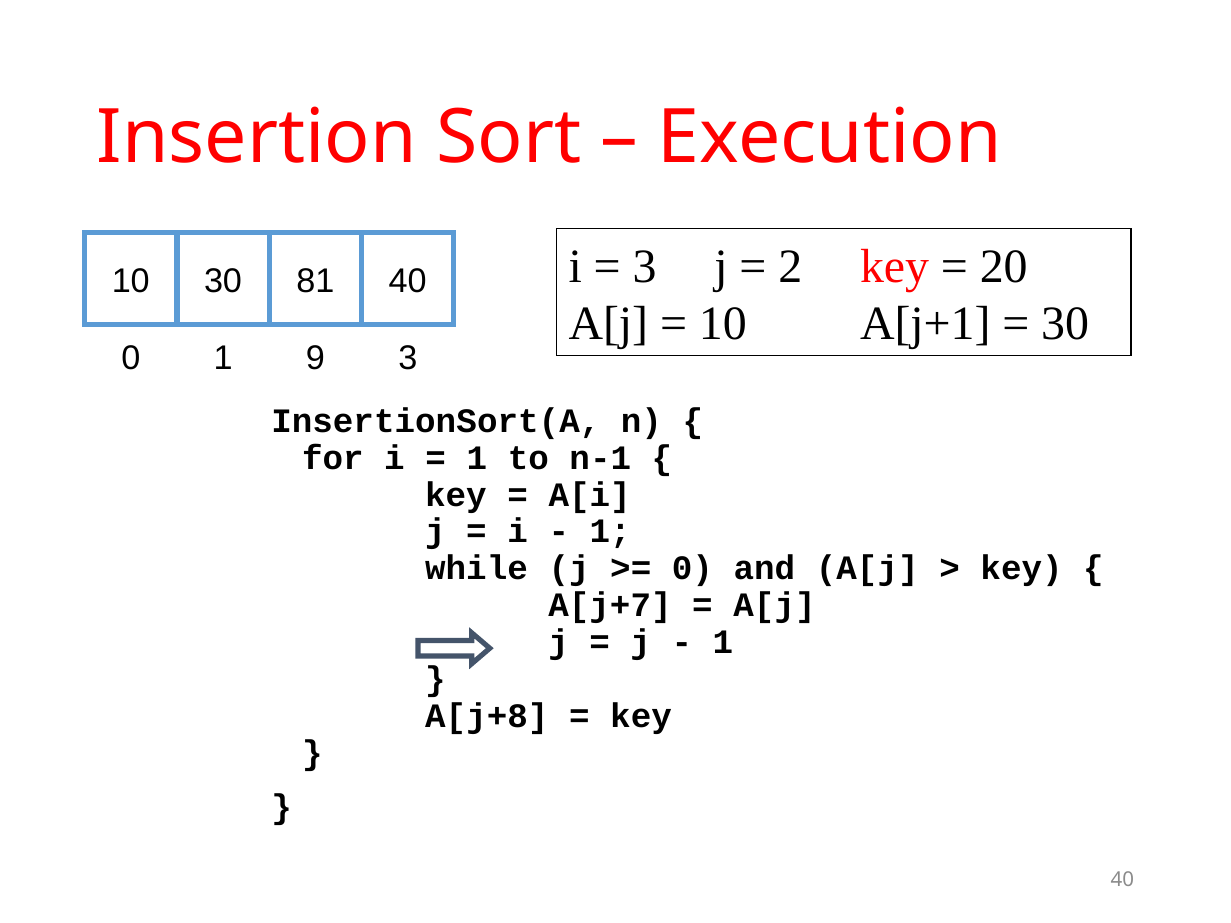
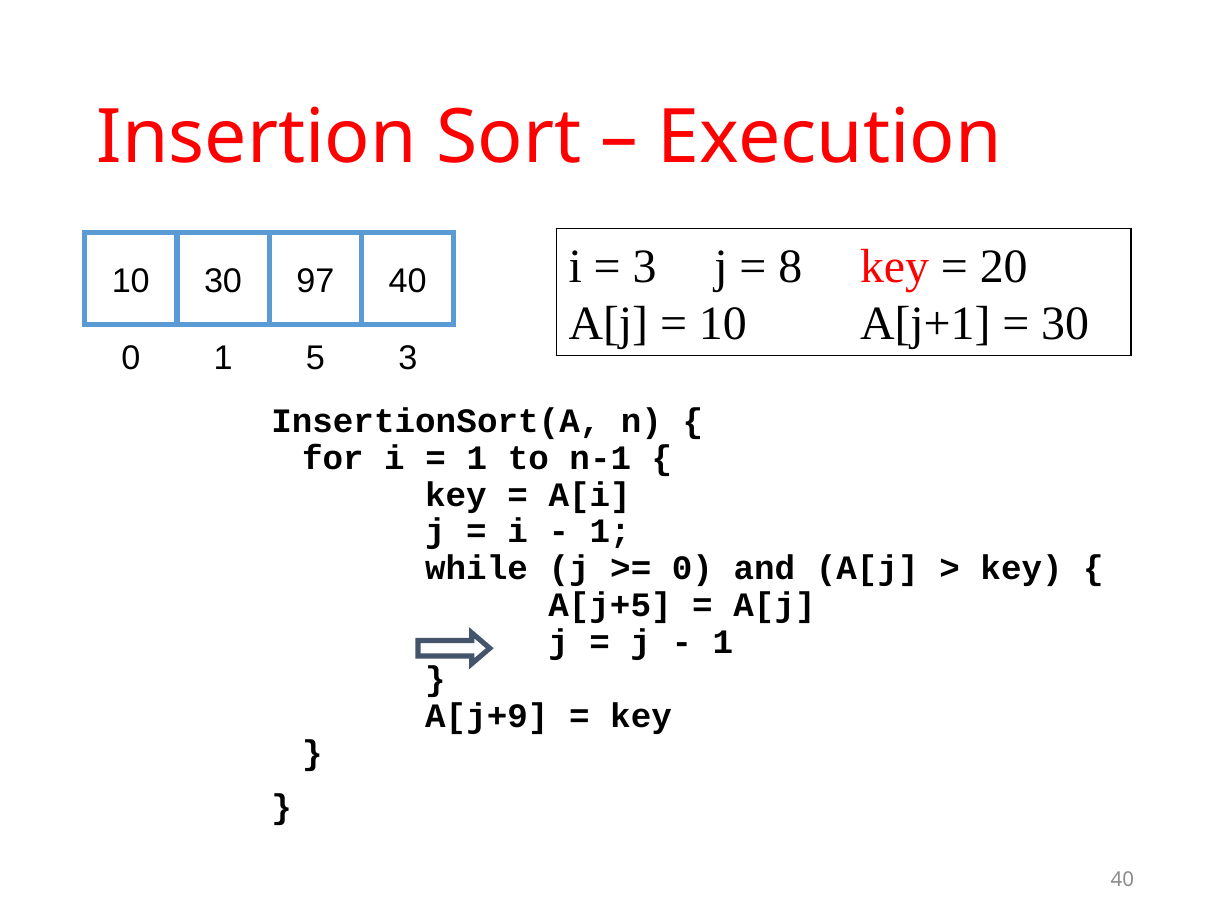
2: 2 -> 8 (790, 267)
81: 81 -> 97 (315, 281)
9: 9 -> 5 (315, 358)
A[j+7: A[j+7 -> A[j+5 (610, 606)
A[j+8: A[j+8 -> A[j+9 (487, 717)
